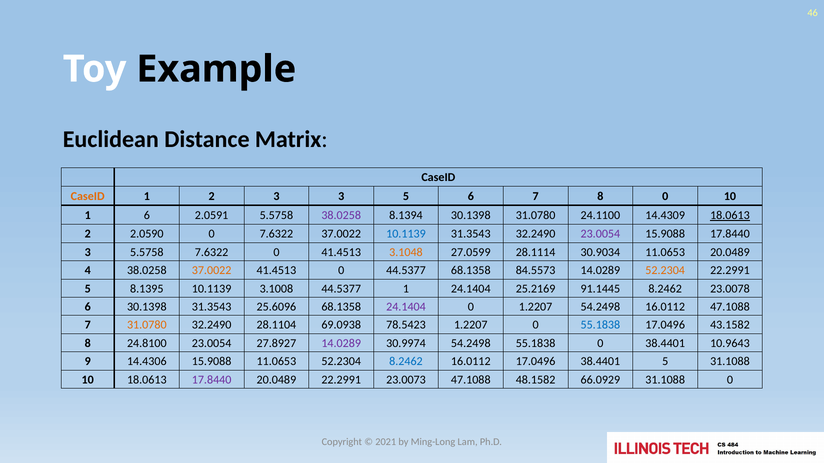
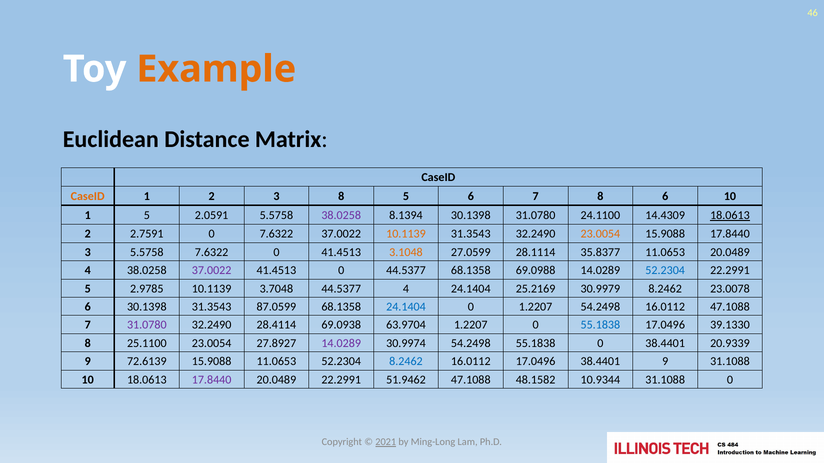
Example colour: black -> orange (216, 69)
3 3: 3 -> 8 (341, 196)
8 0: 0 -> 6 (665, 196)
1 6: 6 -> 5 (147, 215)
2.0590: 2.0590 -> 2.7591 (147, 234)
10.1139 colour: blue -> orange (406, 234)
23.0054 colour: purple -> orange (600, 234)
30.9034: 30.9034 -> 35.8377 (600, 252)
37.0022 colour: orange -> purple (212, 271)
84.5573: 84.5573 -> 69.0988 (536, 271)
52.2304 colour: orange -> blue (665, 271)
8.1395: 8.1395 -> 2.9785 (147, 289)
3.1008: 3.1008 -> 3.7048 (276, 289)
44.5377 1: 1 -> 4 (406, 289)
91.1445: 91.1445 -> 30.9979 (600, 289)
25.6096: 25.6096 -> 87.0599 (276, 307)
24.1404 colour: purple -> blue (406, 307)
31.0780 colour: orange -> purple (147, 325)
28.1104: 28.1104 -> 28.4114 (276, 325)
78.5423: 78.5423 -> 63.9704 (406, 325)
43.1582: 43.1582 -> 39.1330 (730, 325)
24.8100: 24.8100 -> 25.1100 (147, 344)
10.9643: 10.9643 -> 20.9339 (730, 344)
14.4306: 14.4306 -> 72.6139 (147, 362)
38.4401 5: 5 -> 9 (665, 362)
23.0073: 23.0073 -> 51.9462 (406, 380)
66.0929: 66.0929 -> 10.9344 (600, 380)
2021 underline: none -> present (386, 443)
